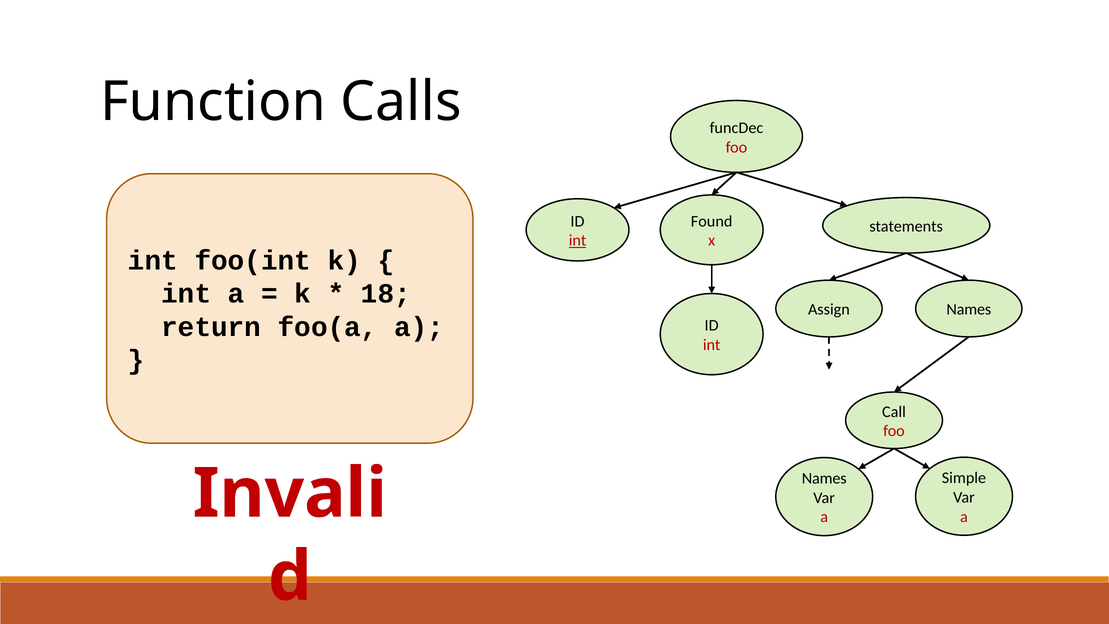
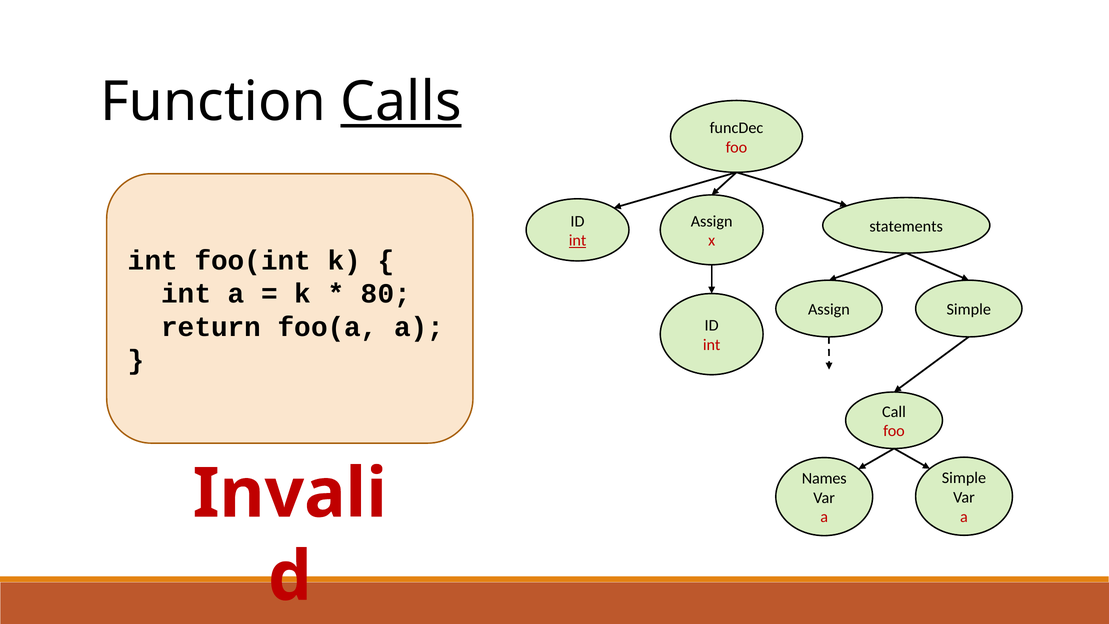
Calls underline: none -> present (401, 102)
Found: Found -> Assign (712, 221)
18: 18 -> 80 (386, 294)
Names: Names -> Simple (969, 310)
